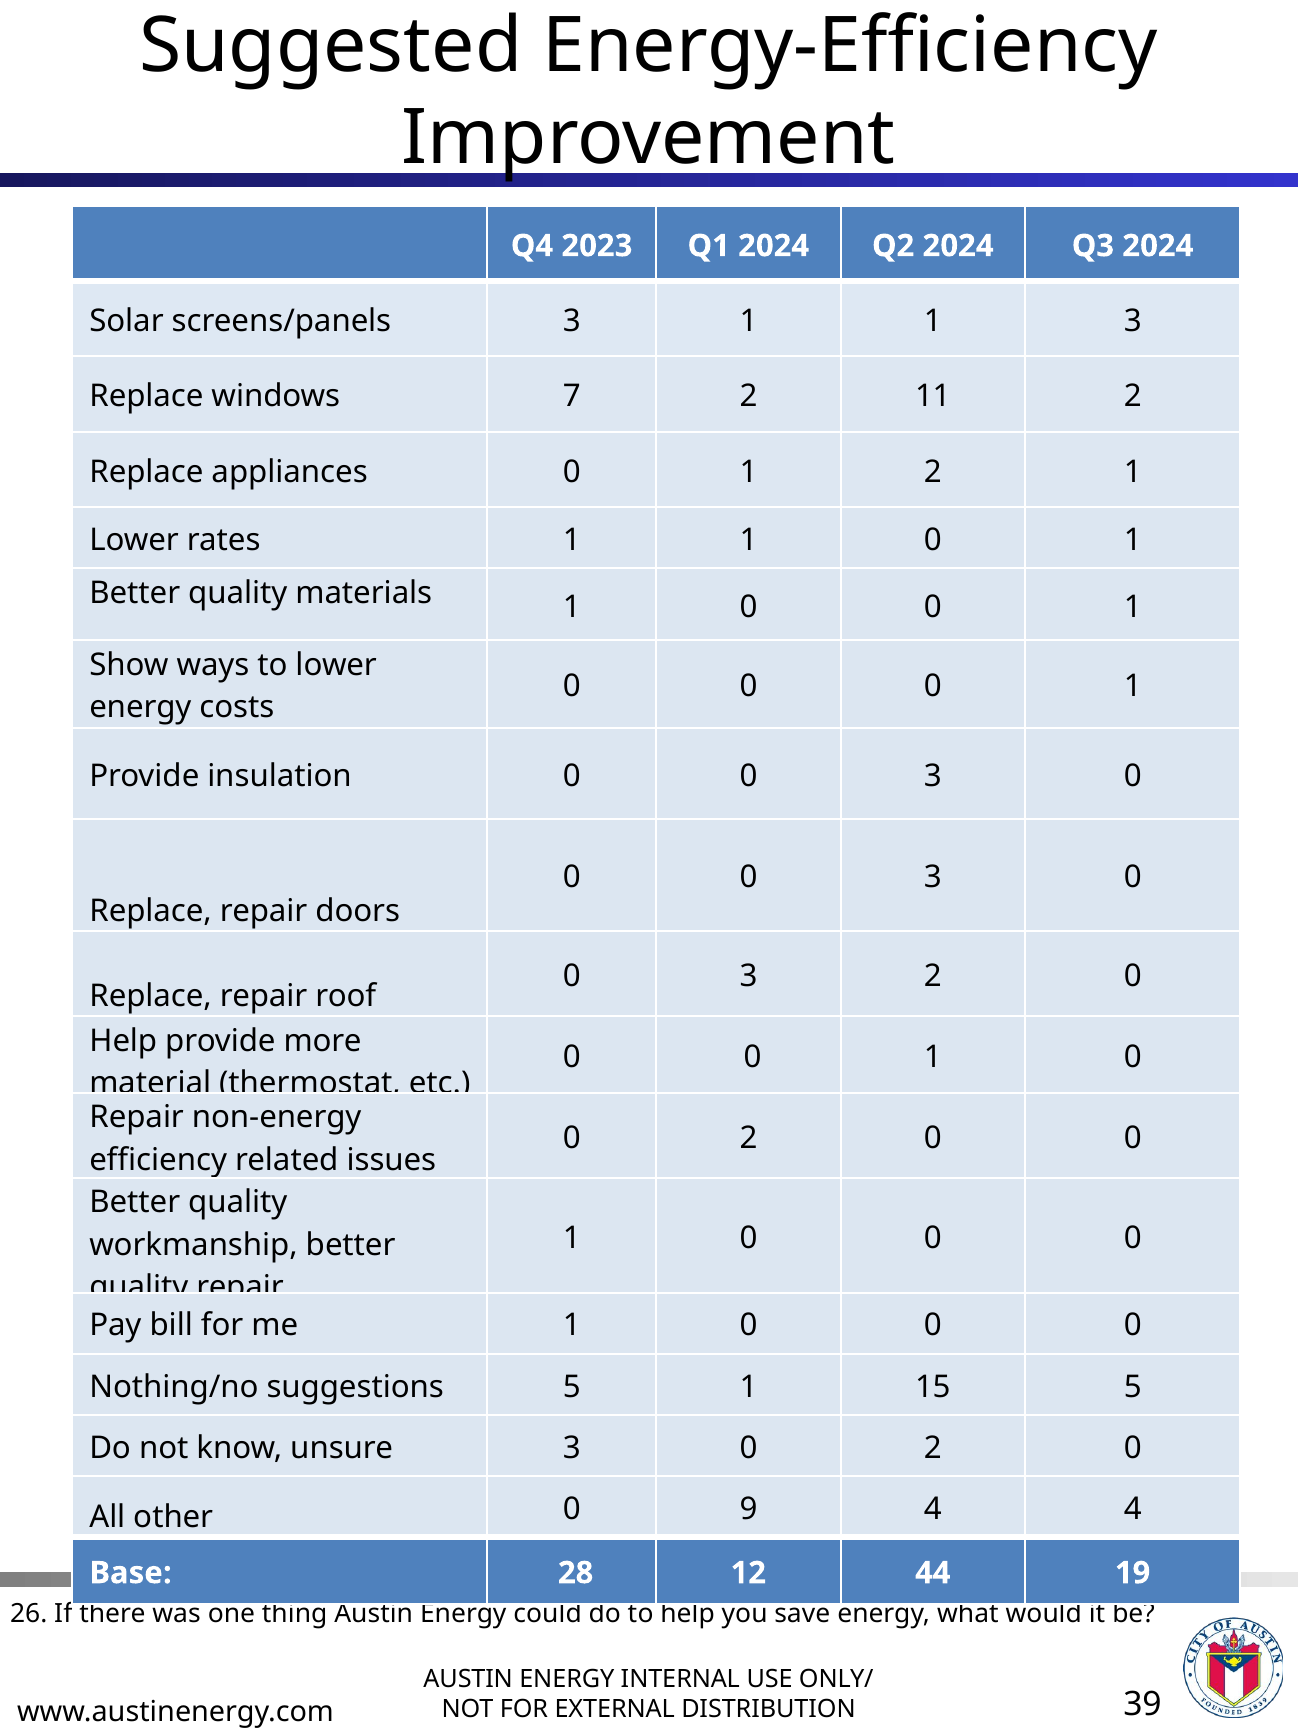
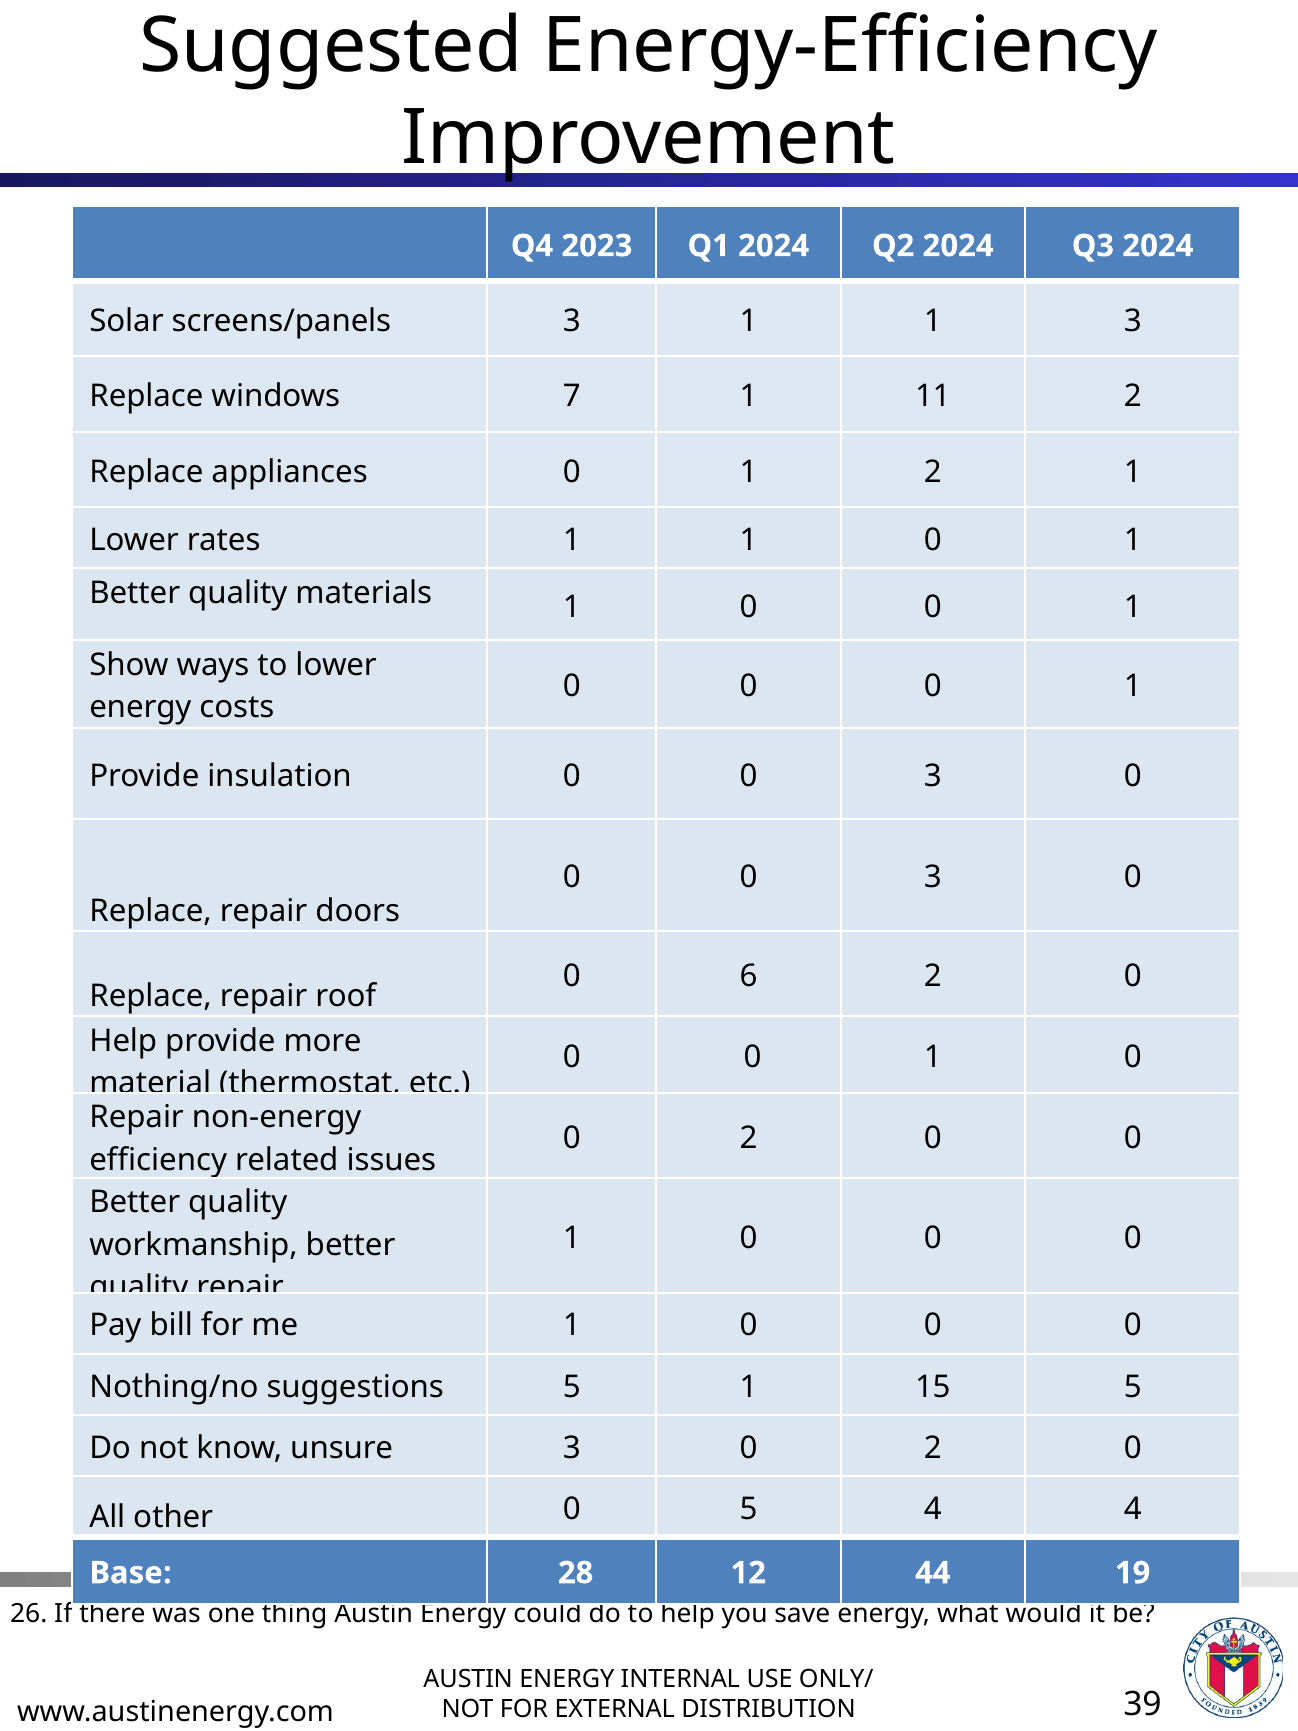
7 2: 2 -> 1 (748, 397)
3: 3 -> 6 (748, 976)
0 9: 9 -> 5 (748, 1509)
